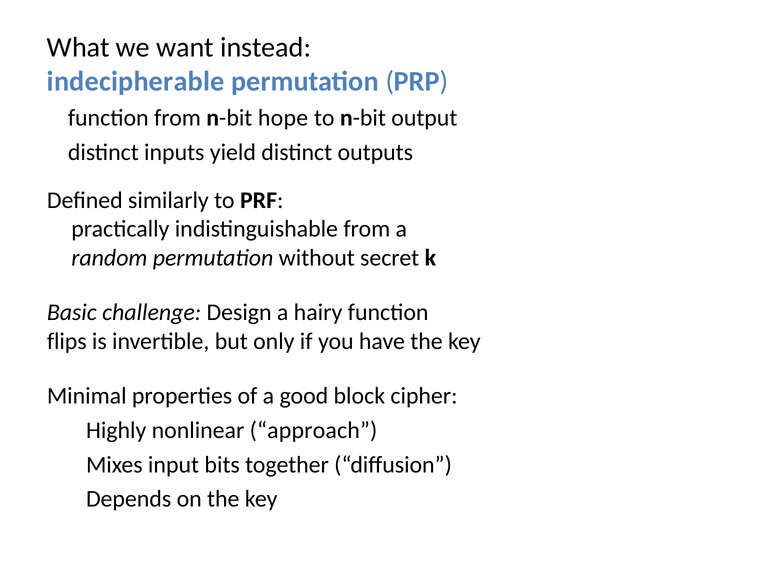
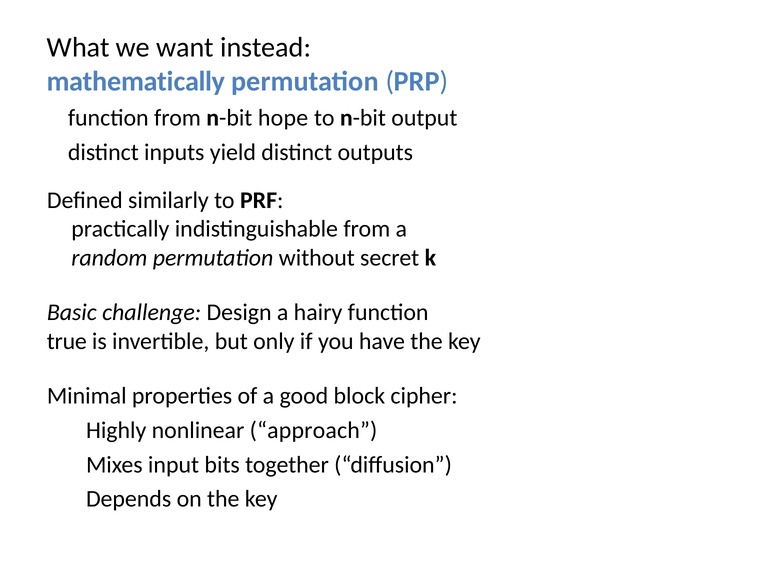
indecipherable: indecipherable -> mathematically (136, 81)
flips: flips -> true (67, 341)
